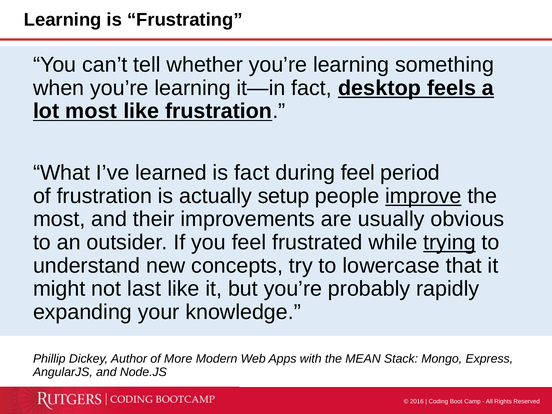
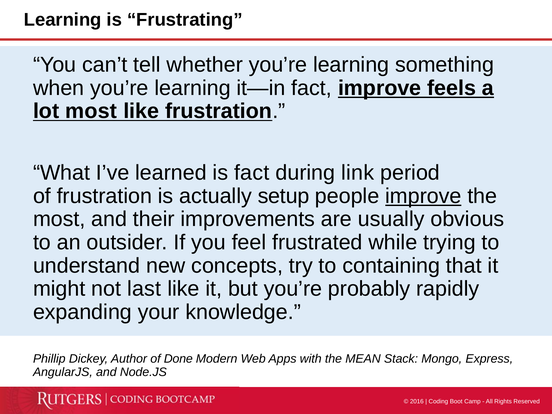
fact desktop: desktop -> improve (380, 88)
during feel: feel -> link (358, 173)
trying underline: present -> none (449, 242)
lowercase: lowercase -> containing (391, 266)
More: More -> Done (178, 359)
